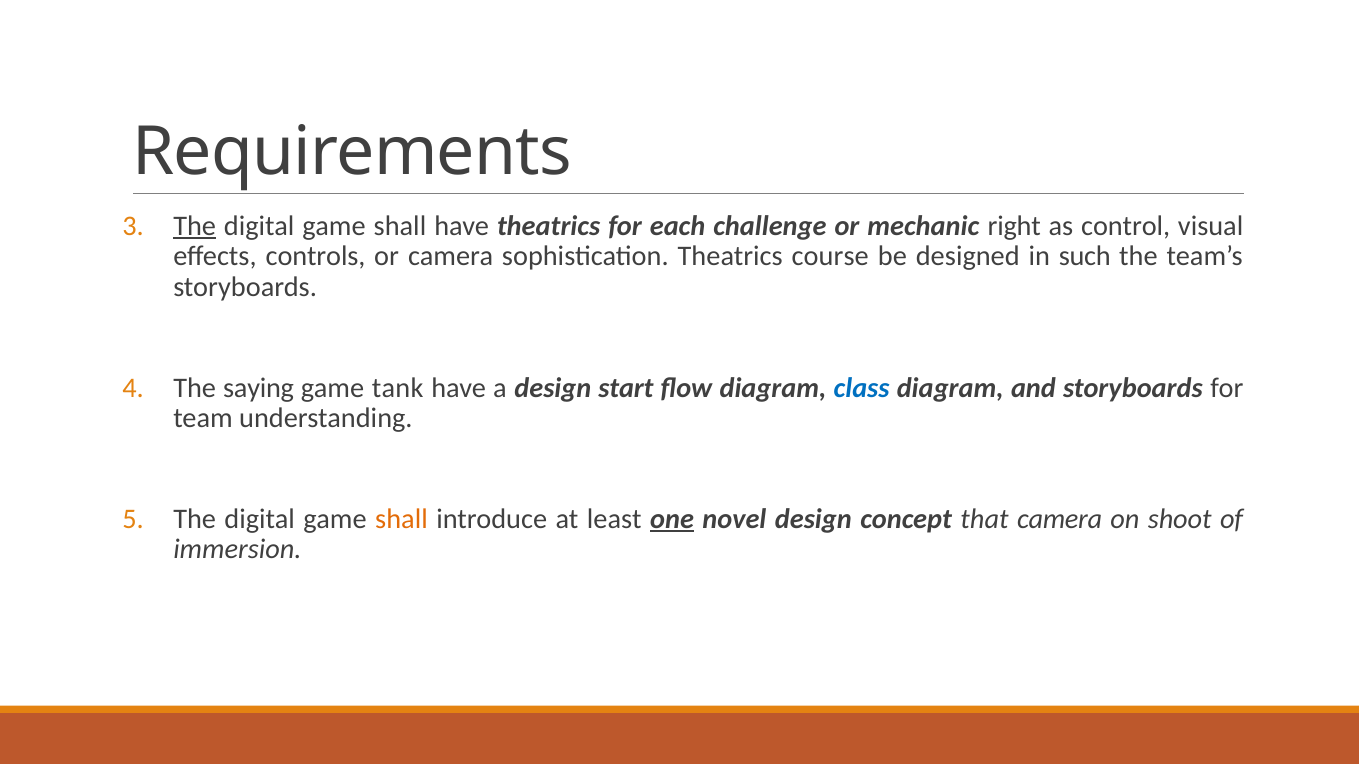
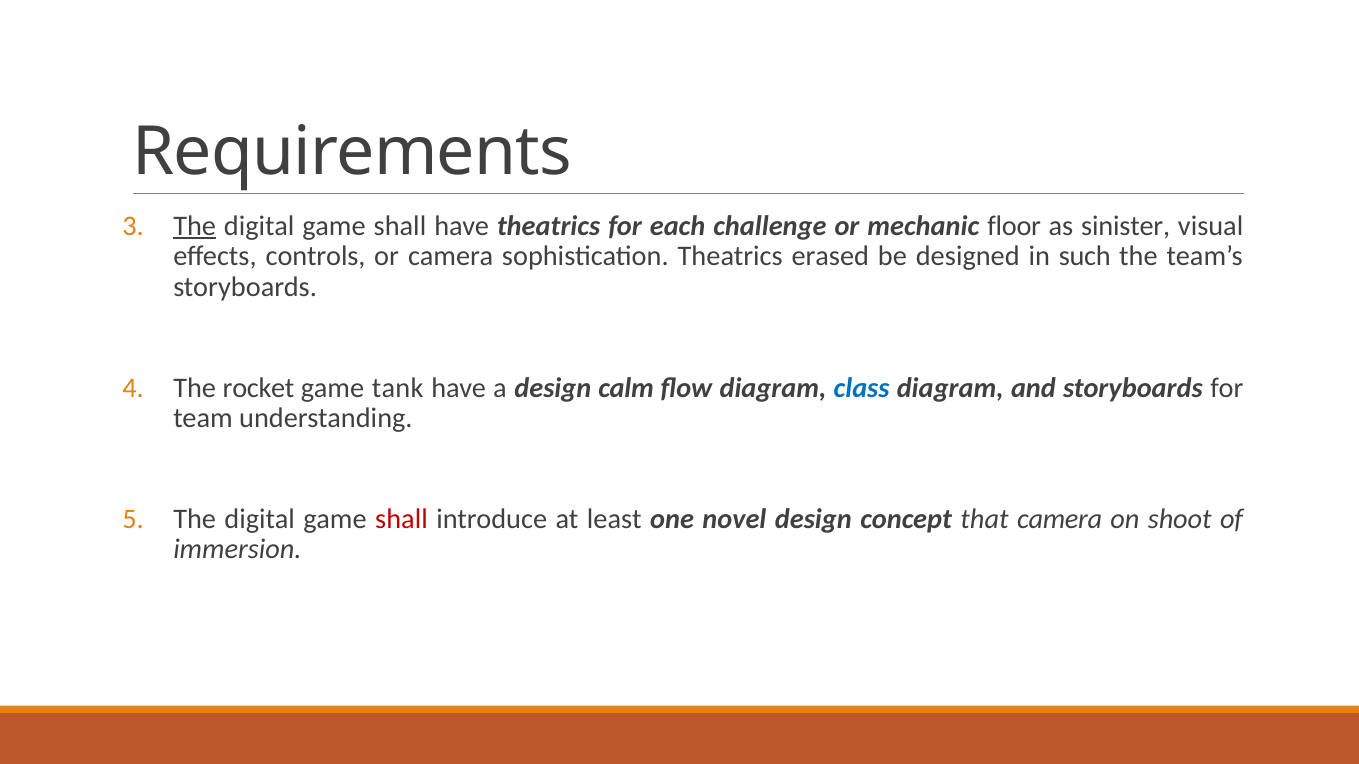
right: right -> floor (1014, 226)
control: control -> sinister (1126, 226)
course: course -> erased (830, 257)
saying: saying -> rocket (259, 388)
start: start -> calm (626, 388)
shall colour: orange -> red (401, 519)
one underline: present -> none (672, 519)
